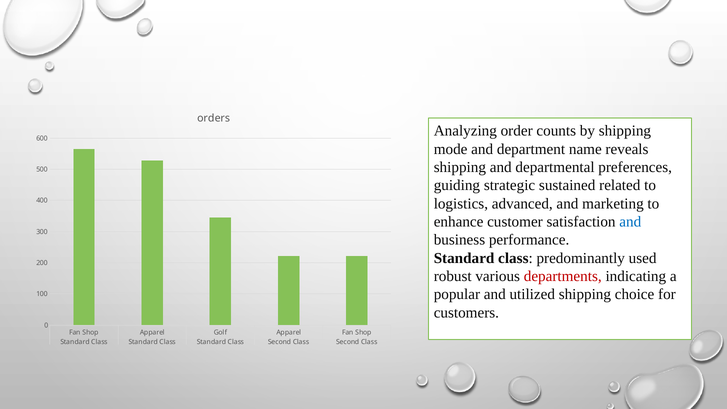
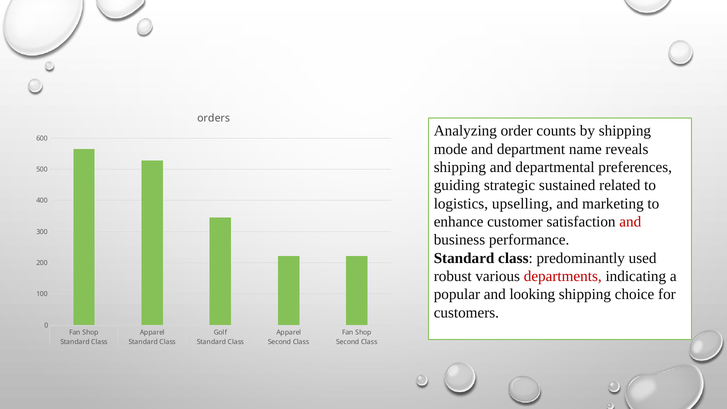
advanced: advanced -> upselling (522, 204)
and colour: blue -> red (630, 222)
utilized: utilized -> looking (532, 294)
